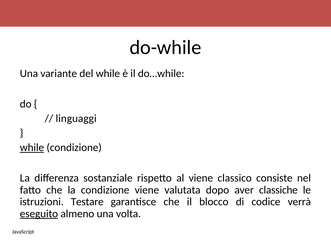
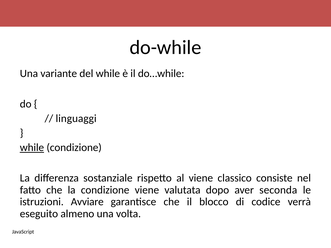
classiche: classiche -> seconda (278, 190)
Testare: Testare -> Avviare (87, 202)
eseguito underline: present -> none (39, 214)
